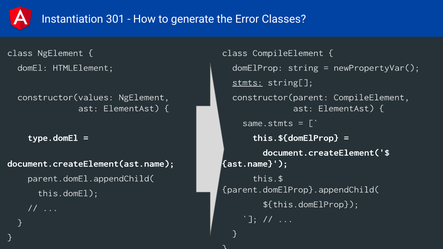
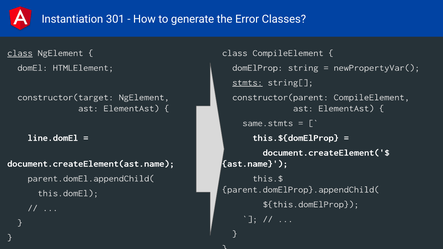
class underline: none -> present (20, 53)
constructor(values: constructor(values -> constructor(target (66, 97)
type.domEl: type.domEl -> line.domEl (53, 138)
